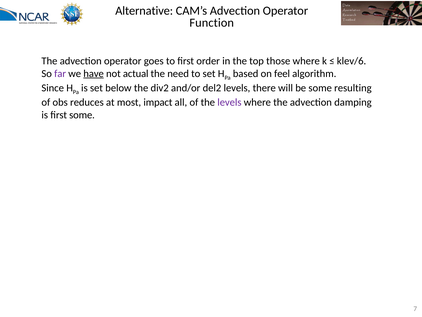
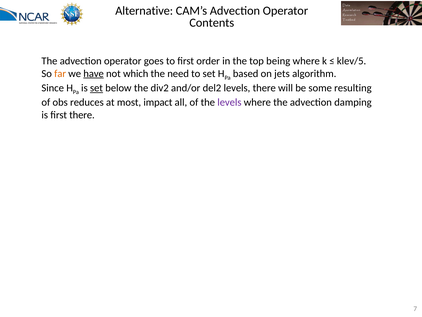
Function: Function -> Contents (212, 23)
those: those -> being (278, 61)
klev/6: klev/6 -> klev/5 (352, 61)
far colour: purple -> orange (60, 73)
actual: actual -> which (136, 73)
feel: feel -> jets (282, 73)
set underline: none -> present (96, 88)
first some: some -> there (82, 115)
